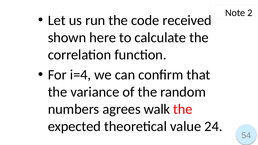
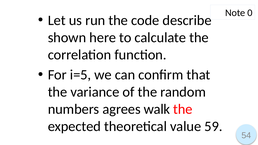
2: 2 -> 0 (250, 13)
received: received -> describe (187, 20)
i=4: i=4 -> i=5 (81, 75)
24: 24 -> 59 (213, 127)
